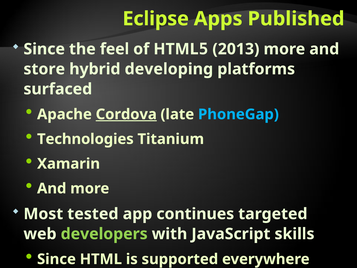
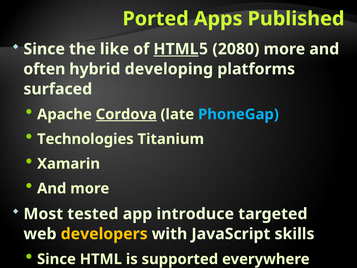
Eclipse: Eclipse -> Ported (156, 19)
feel: feel -> like (114, 49)
HTML underline: none -> present (176, 49)
2013: 2013 -> 2080 (236, 49)
store: store -> often (44, 69)
continues: continues -> introduce (195, 214)
developers colour: light green -> yellow (104, 234)
